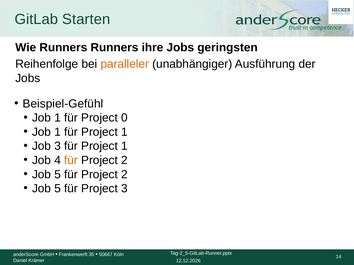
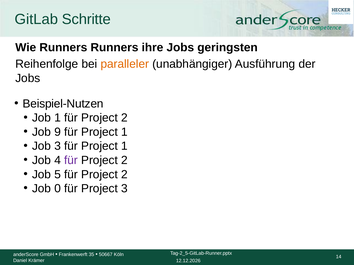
Starten: Starten -> Schritte (86, 19)
Beispiel-Gefühl: Beispiel-Gefühl -> Beispiel-Nutzen (63, 104)
1 für Project 0: 0 -> 2 (124, 118)
1: 1 -> 9 (58, 132)
für colour: orange -> purple (71, 161)
5: 5 -> 0 (58, 189)
